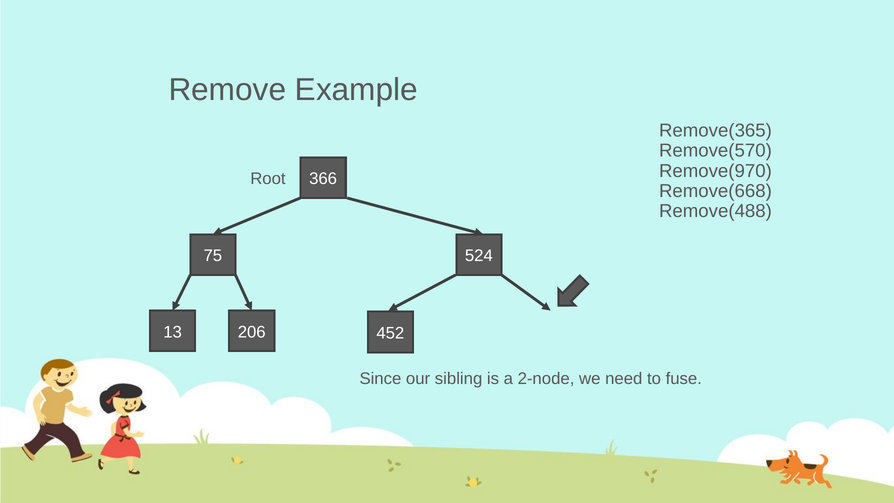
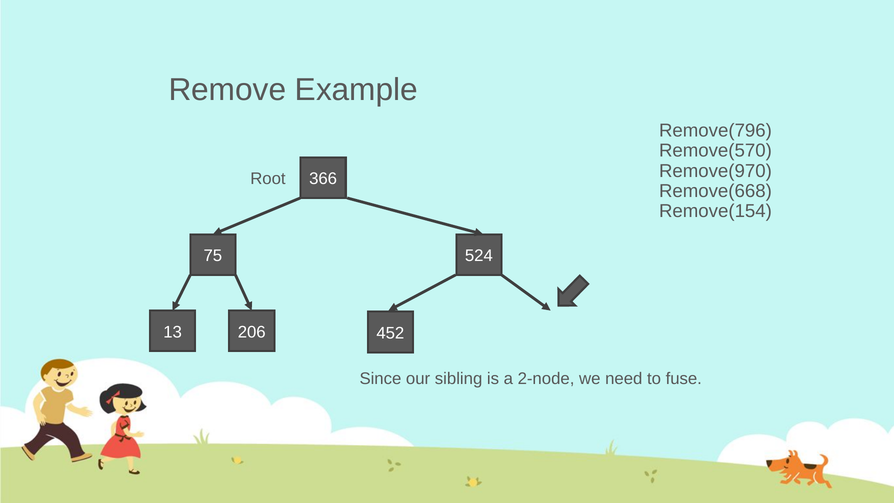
Remove(365: Remove(365 -> Remove(796 (715, 131)
Remove(488: Remove(488 -> Remove(154 (715, 211)
